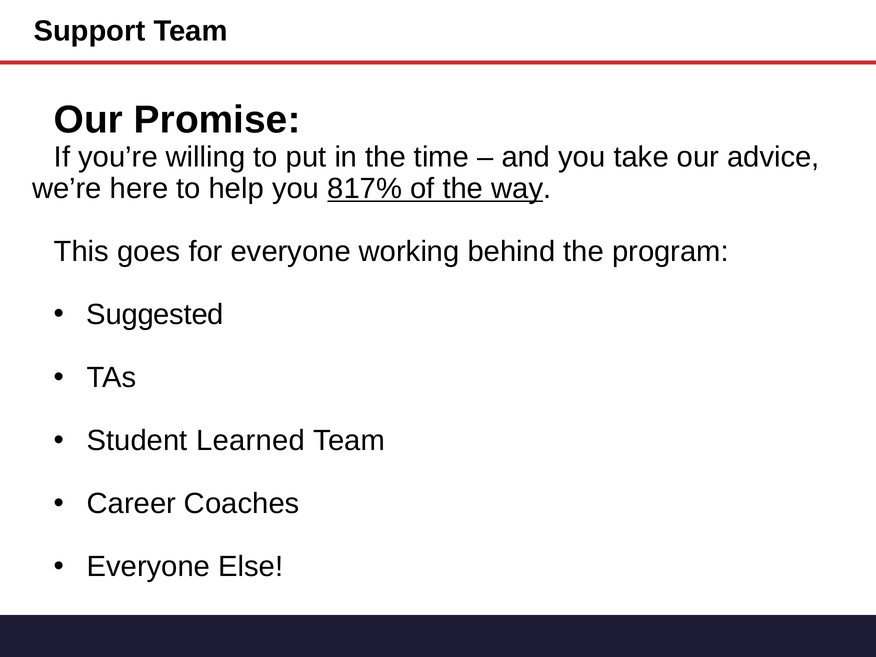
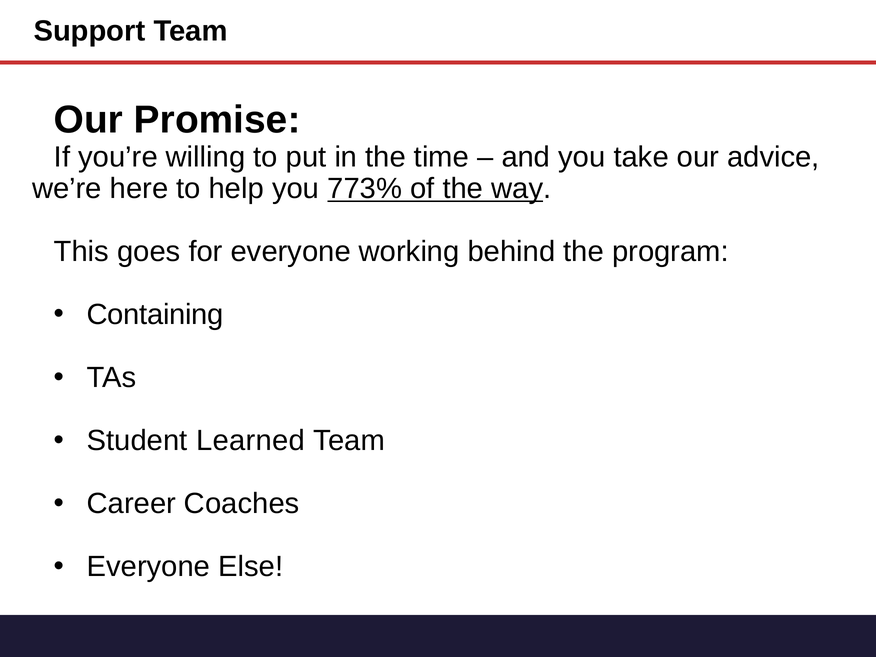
817%: 817% -> 773% (365, 188)
Suggested: Suggested -> Containing (155, 315)
